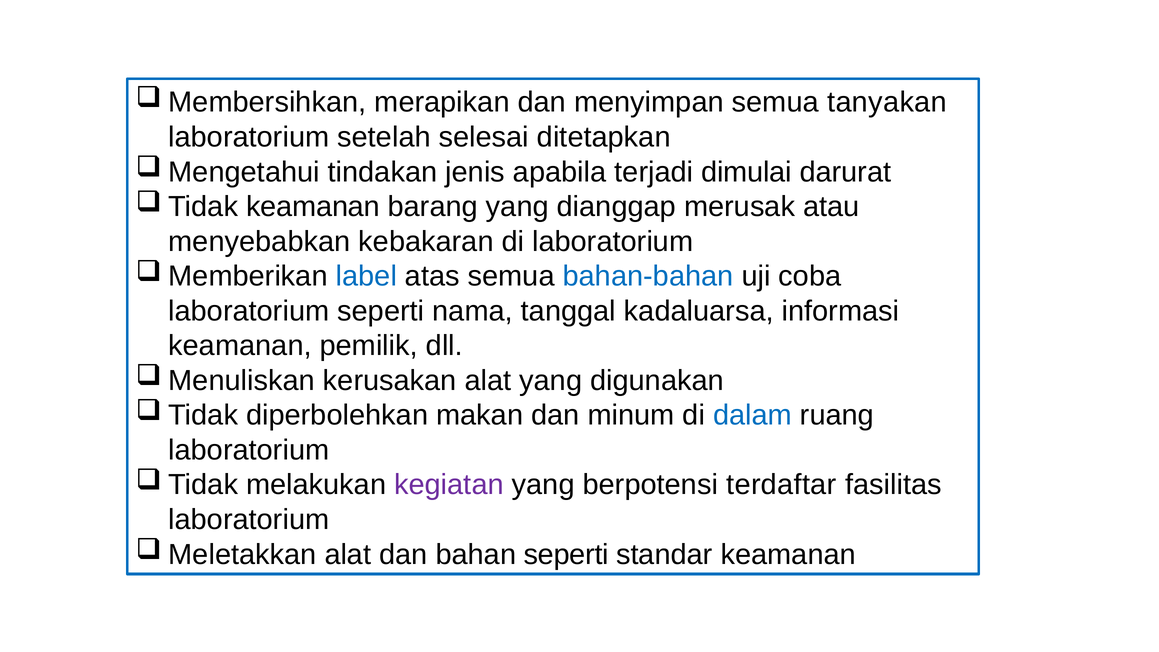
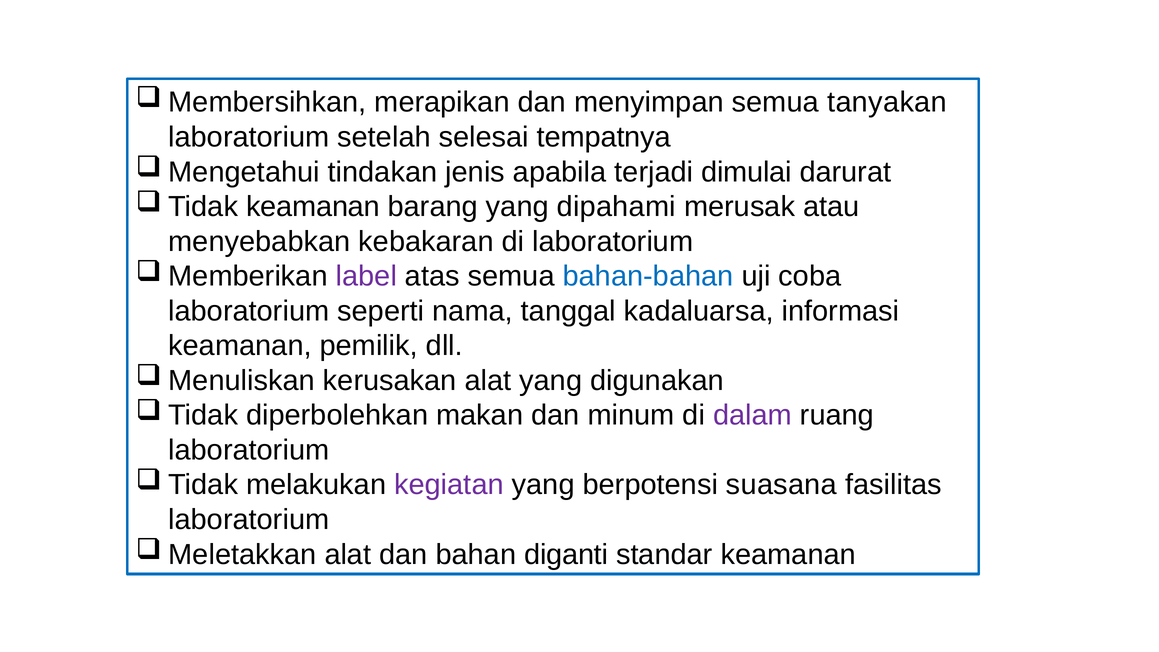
ditetapkan: ditetapkan -> tempatnya (604, 137)
dianggap: dianggap -> dipahami (616, 207)
label colour: blue -> purple (366, 276)
dalam colour: blue -> purple (753, 415)
terdaftar: terdaftar -> suasana (781, 485)
bahan seperti: seperti -> diganti (566, 554)
